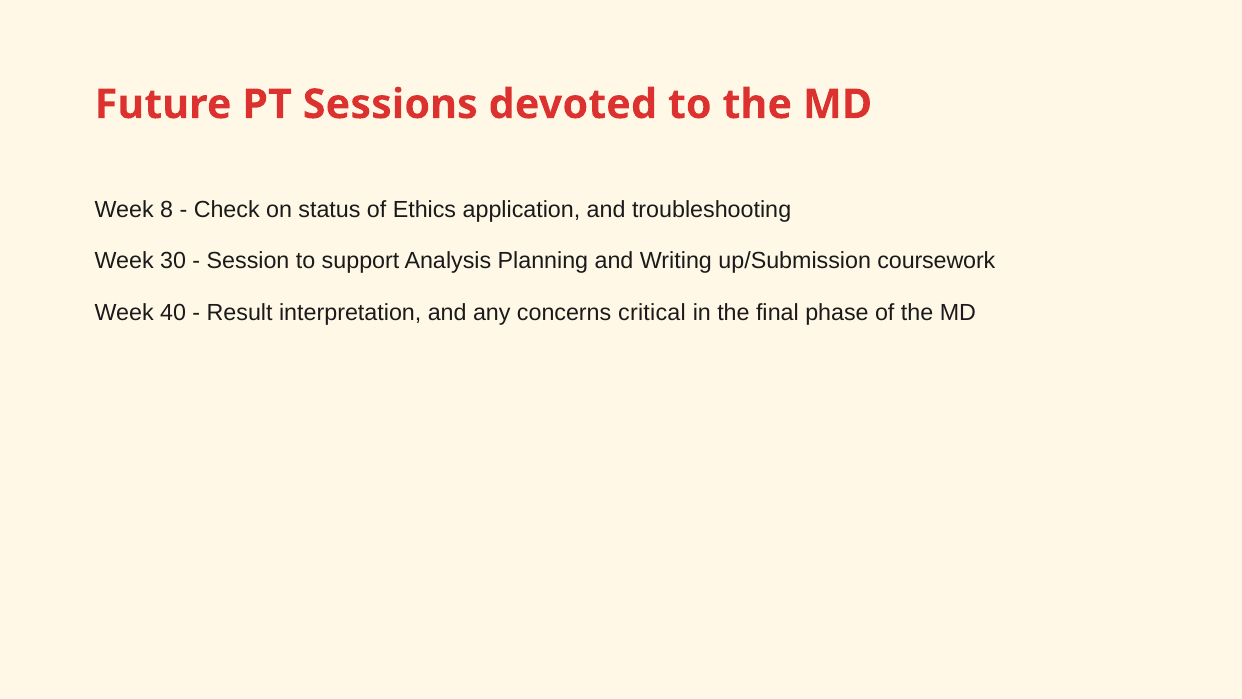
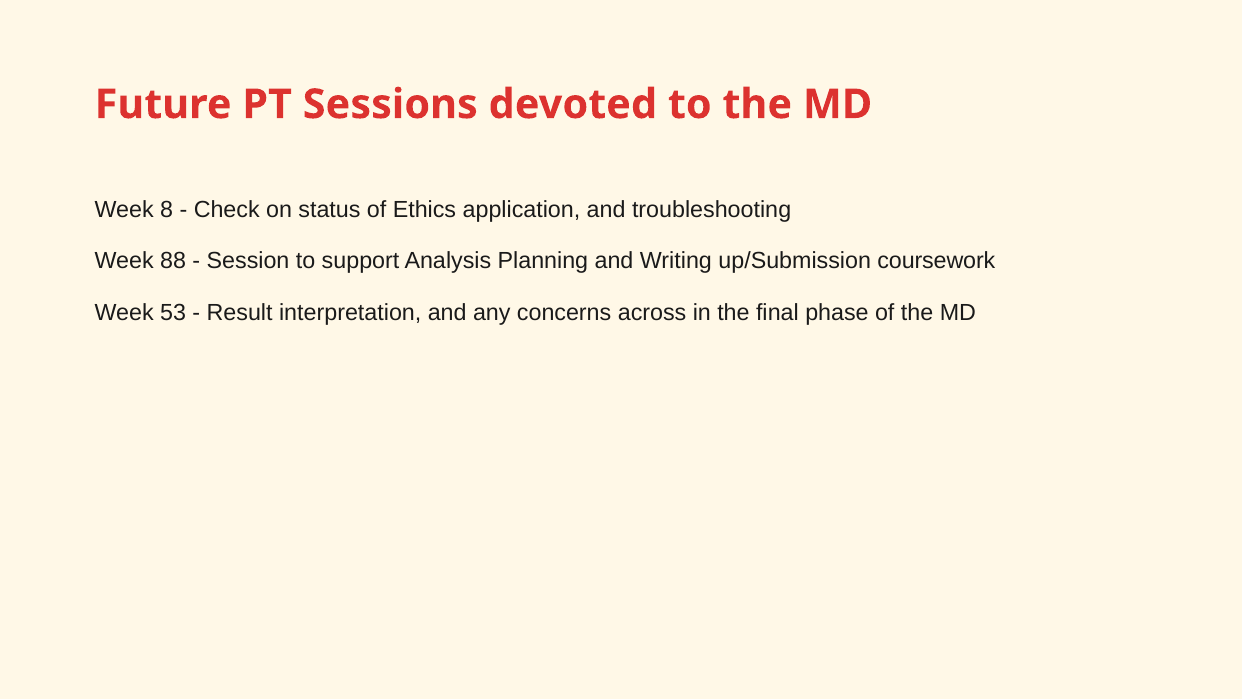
30: 30 -> 88 (173, 261)
40: 40 -> 53 (173, 313)
critical: critical -> across (652, 313)
